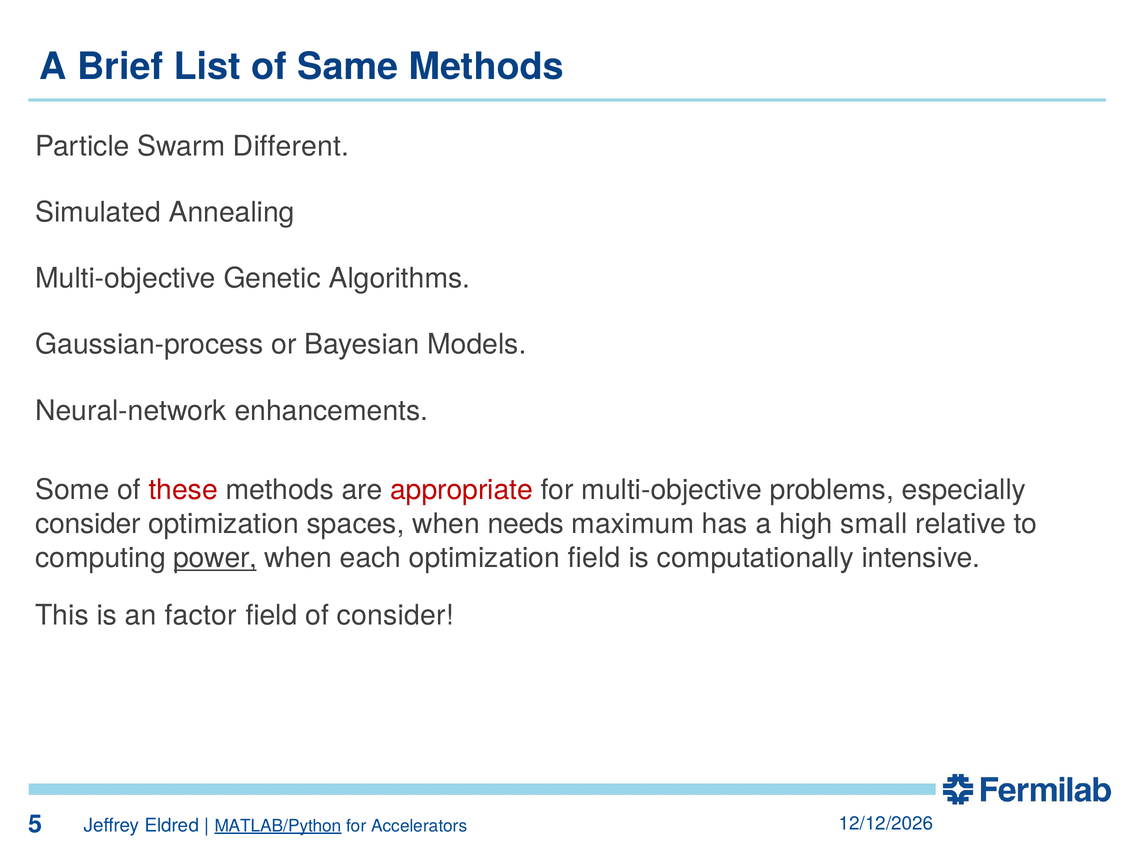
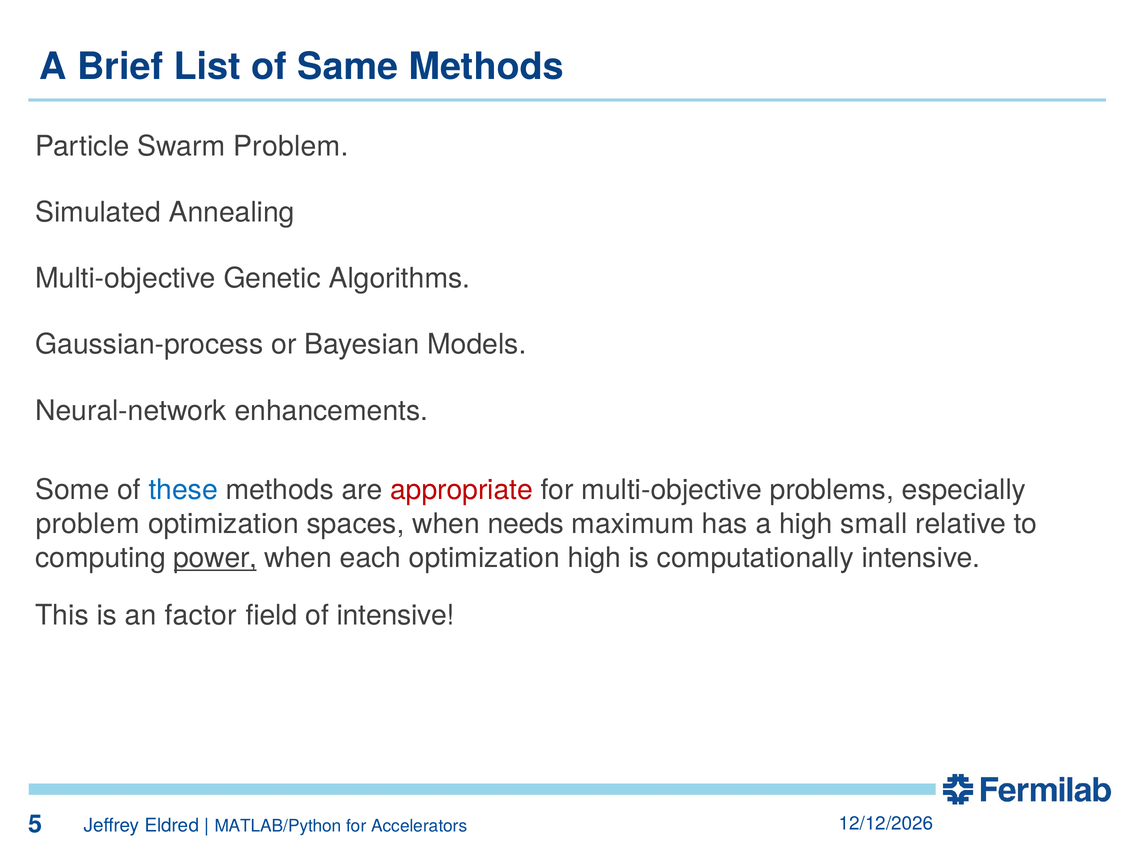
Swarm Different: Different -> Problem (291, 146)
these colour: red -> blue (183, 490)
consider: consider -> problem (88, 524)
optimization field: field -> high (594, 558)
of consider: consider -> intensive (396, 616)
MATLAB/Python underline: present -> none (278, 826)
